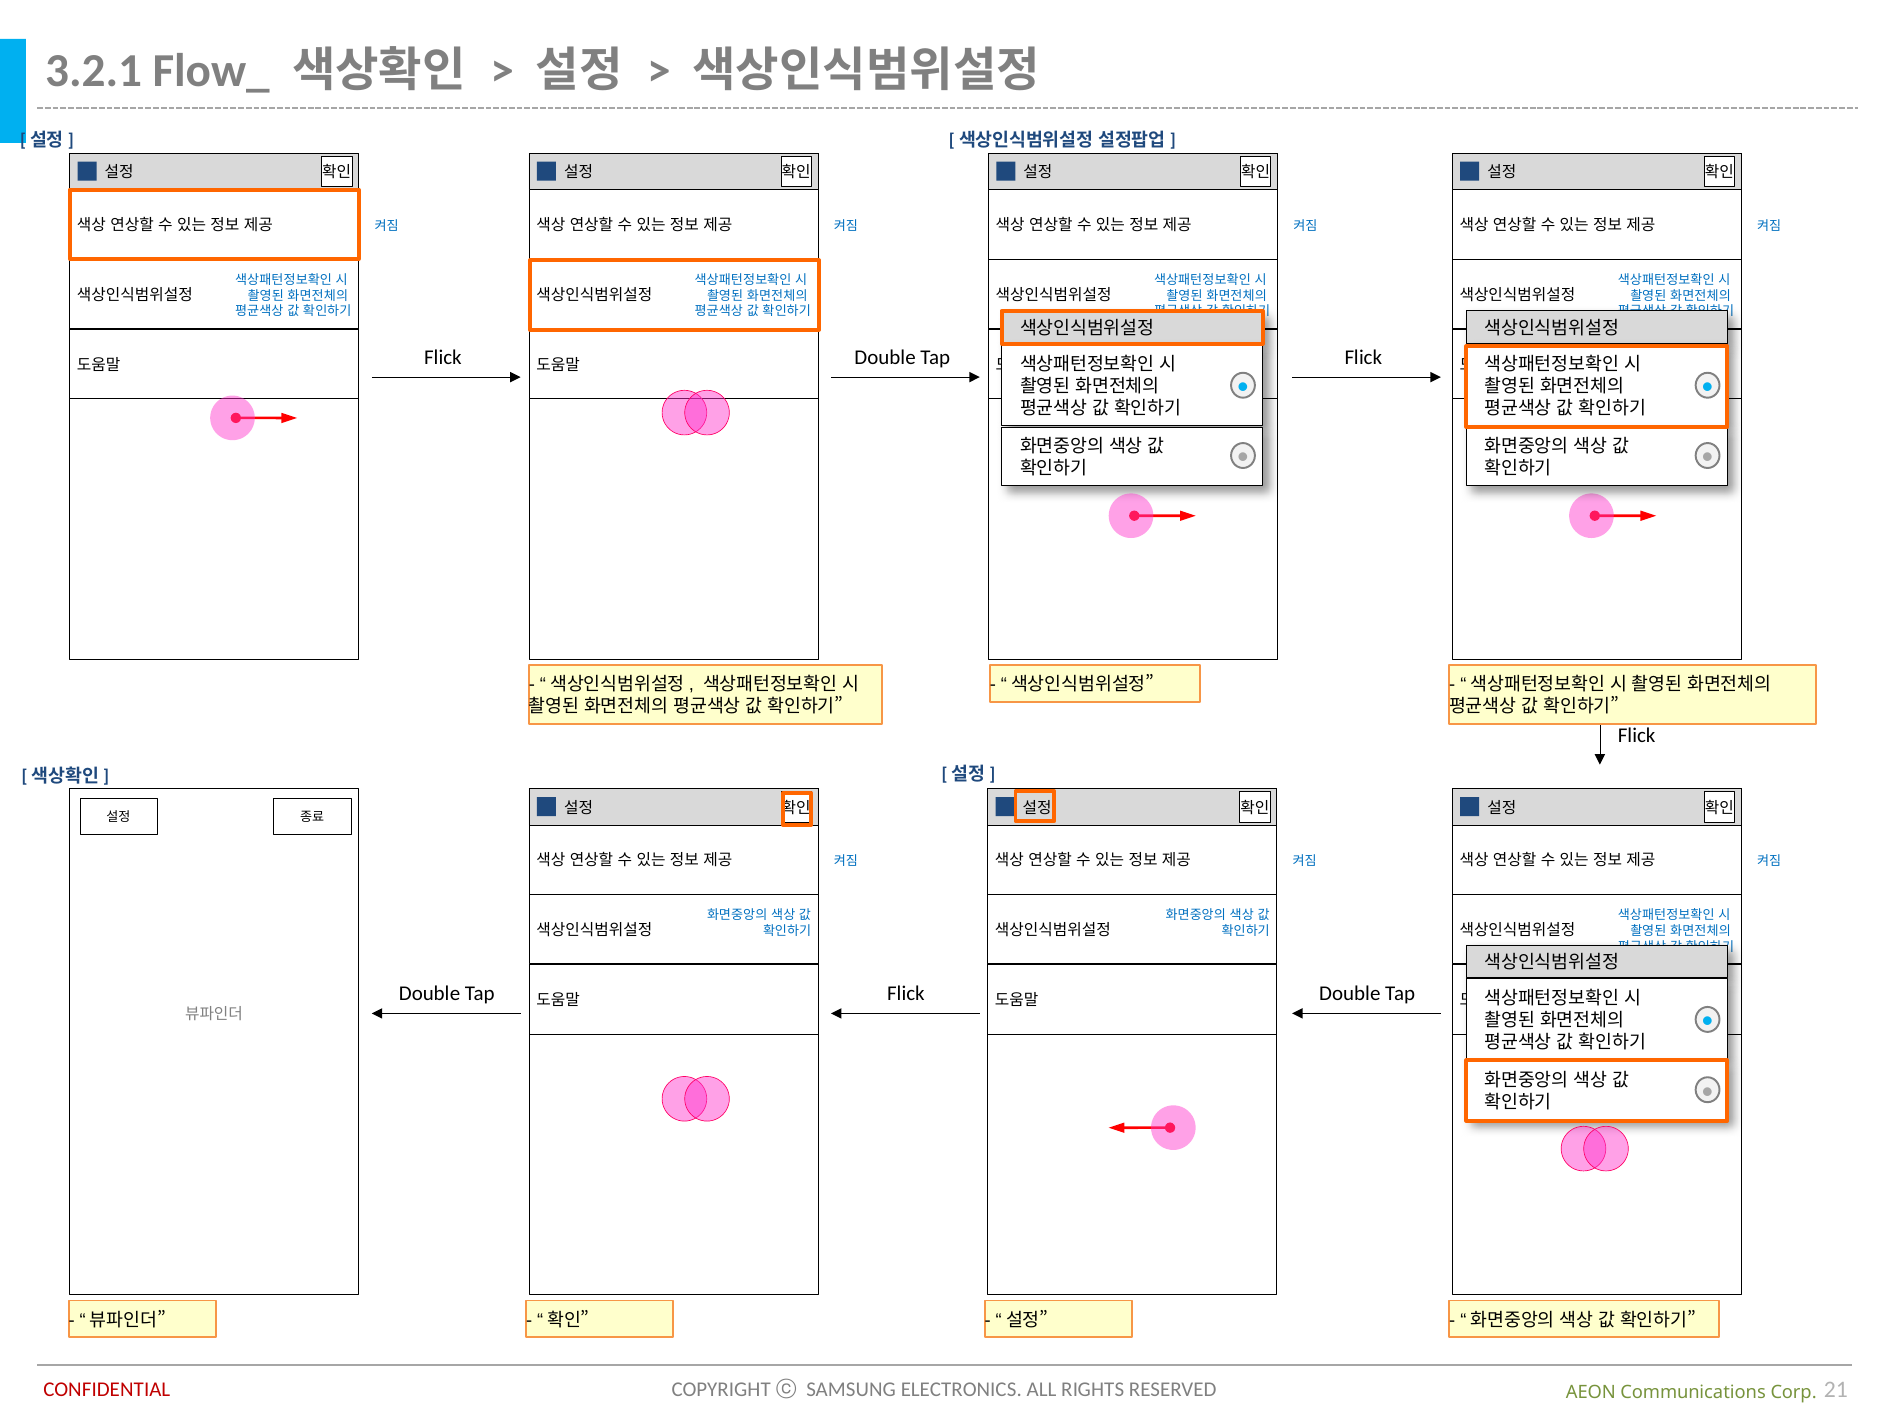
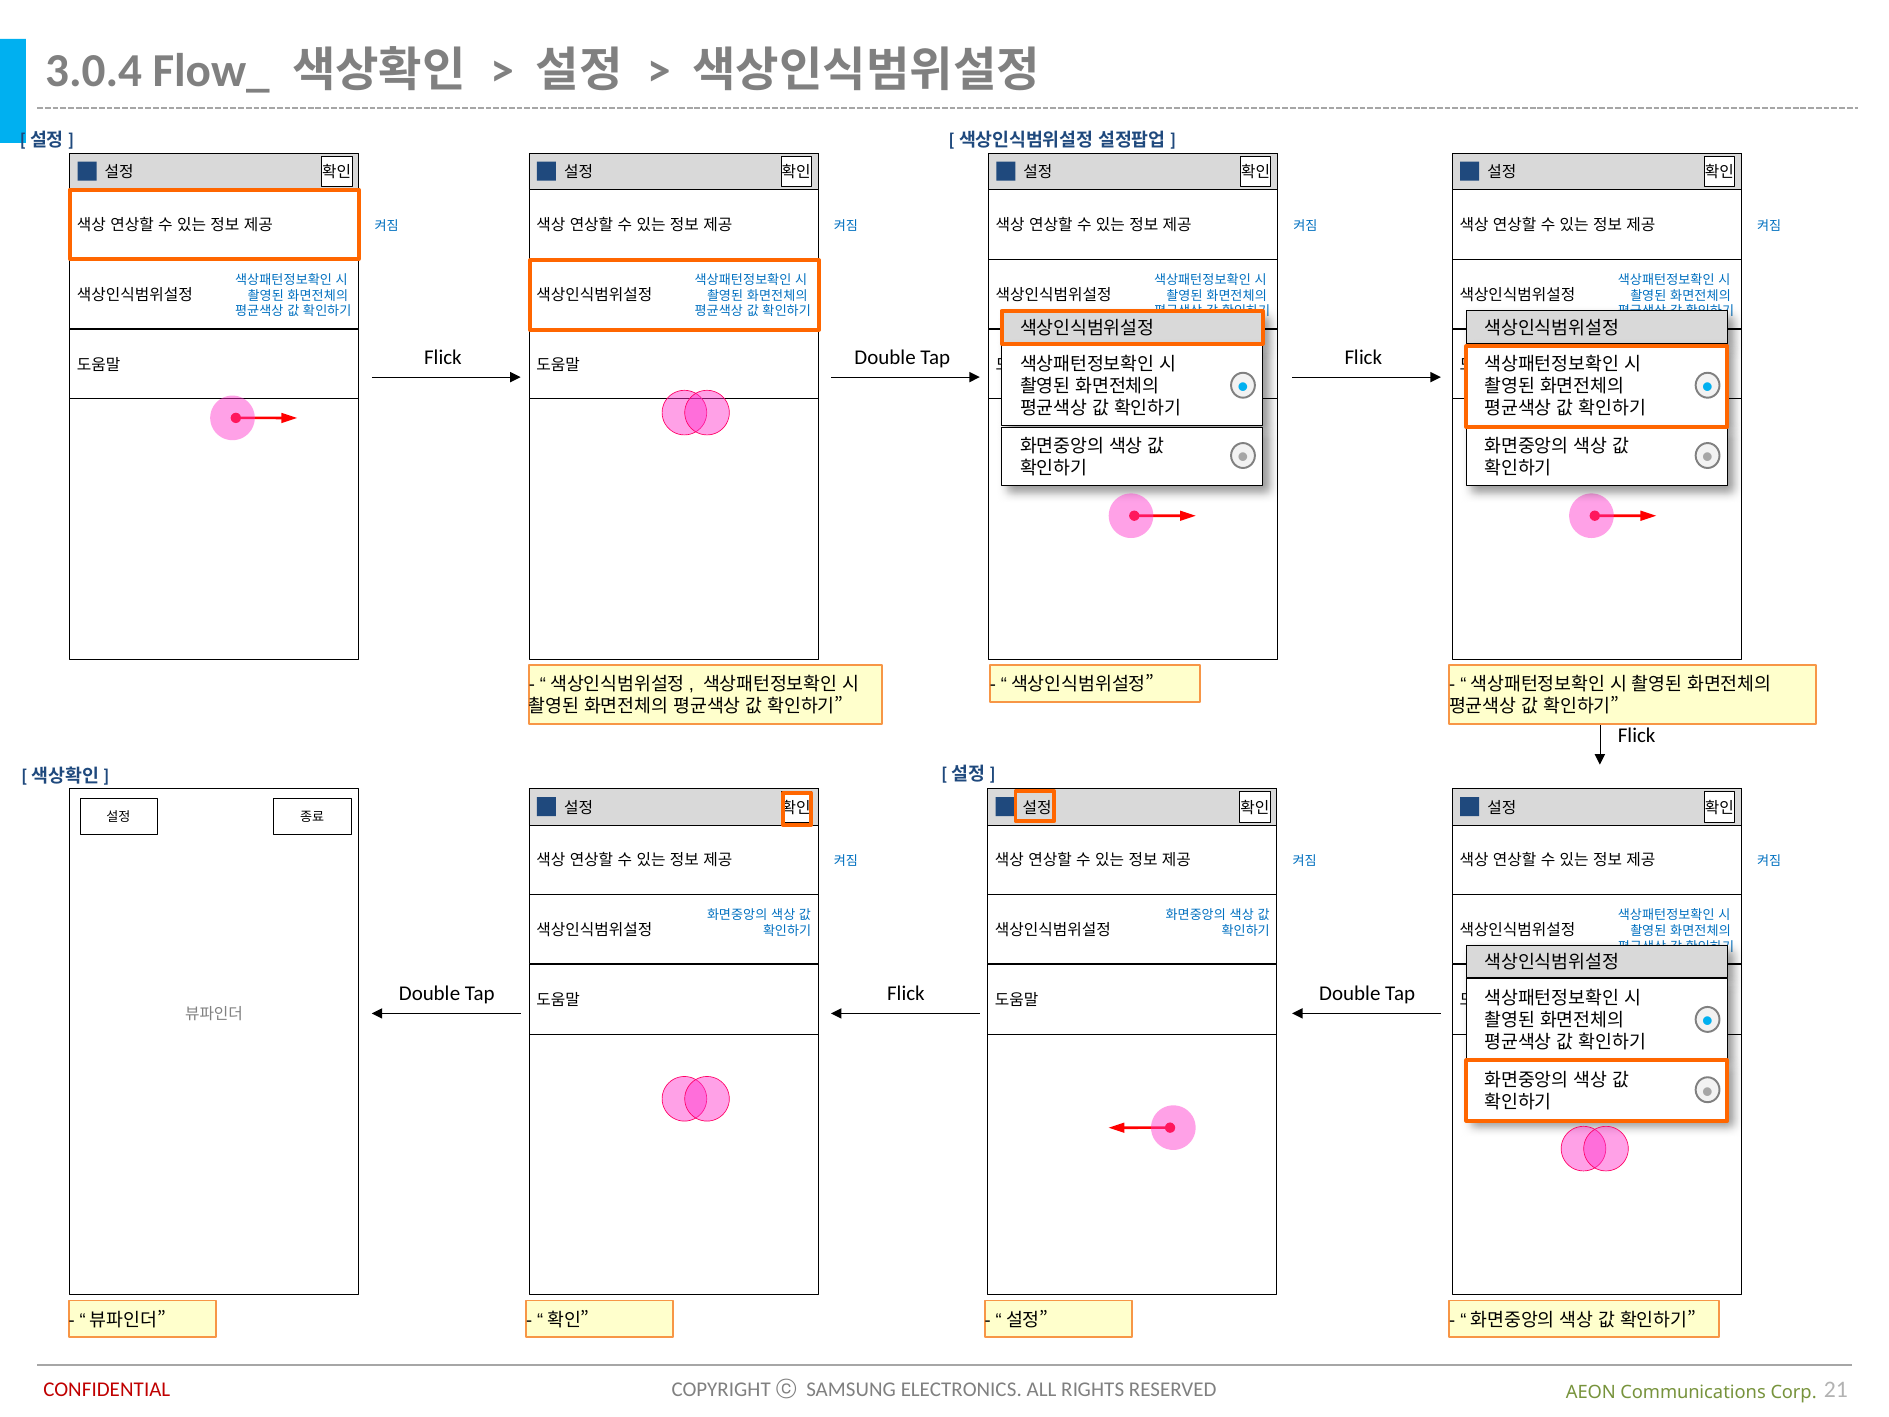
3.2.1: 3.2.1 -> 3.0.4 (94, 71)
